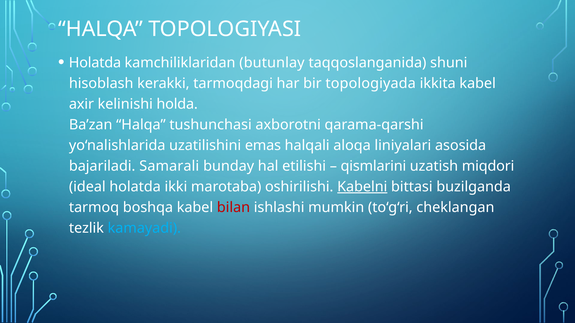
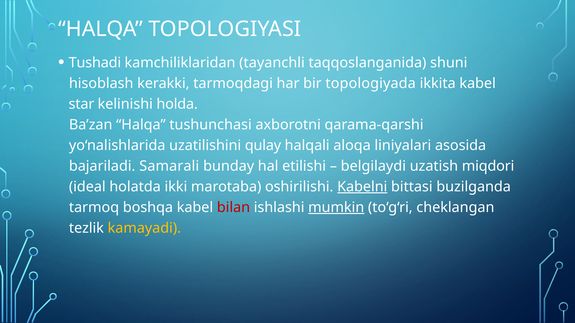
Holatda: Holatda -> Tushadi (95, 63)
butunlay: butunlay -> tayanchli (272, 63)
axir: axir -> star (81, 104)
emas: emas -> qulay (263, 146)
qismlarini: qismlarini -> belgilaydi (373, 166)
mumkin underline: none -> present (336, 208)
kamayadi colour: light blue -> yellow (144, 228)
